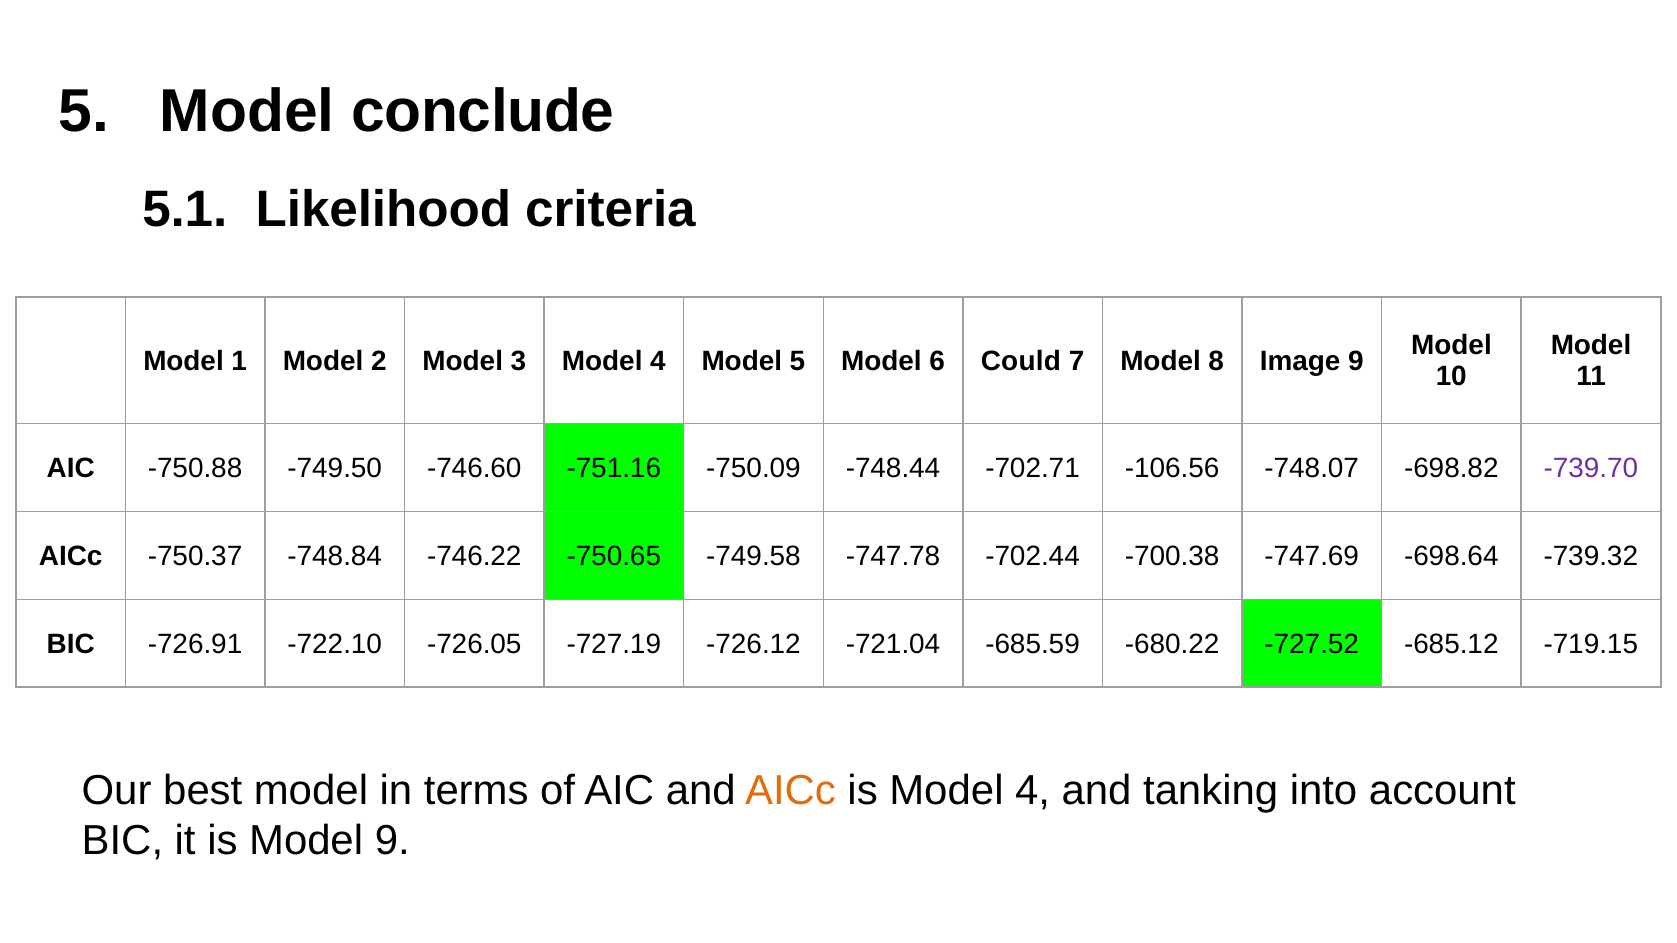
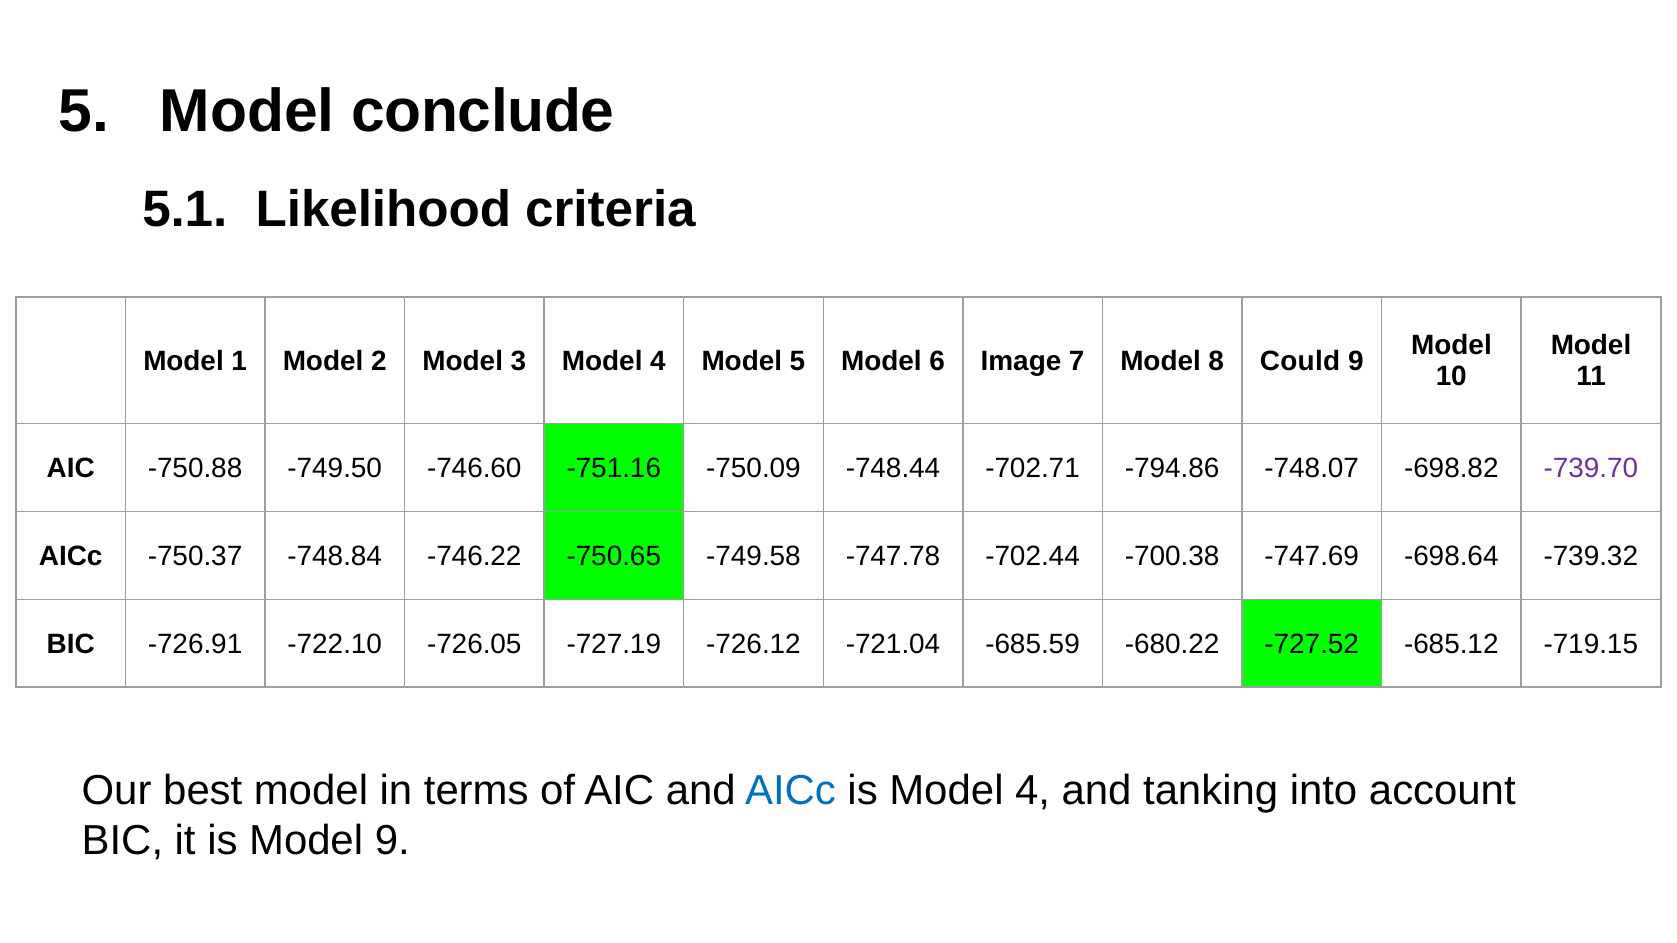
Could: Could -> Image (1021, 361)
Image: Image -> Could (1300, 361)
-106.56: -106.56 -> -794.86 (1172, 468)
AICc colour: orange -> blue (791, 791)
